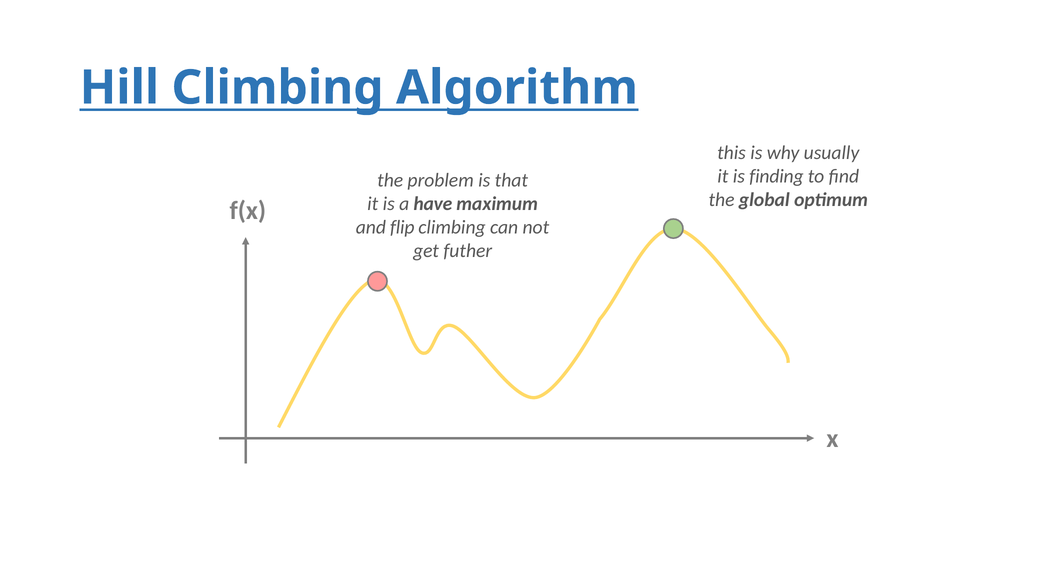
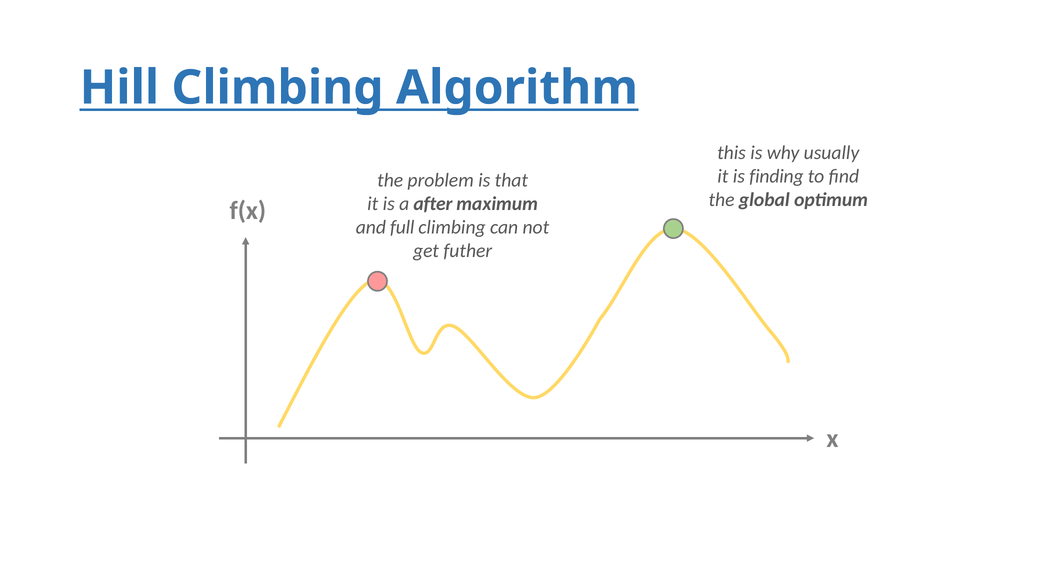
have: have -> after (433, 204)
flip: flip -> full (402, 227)
